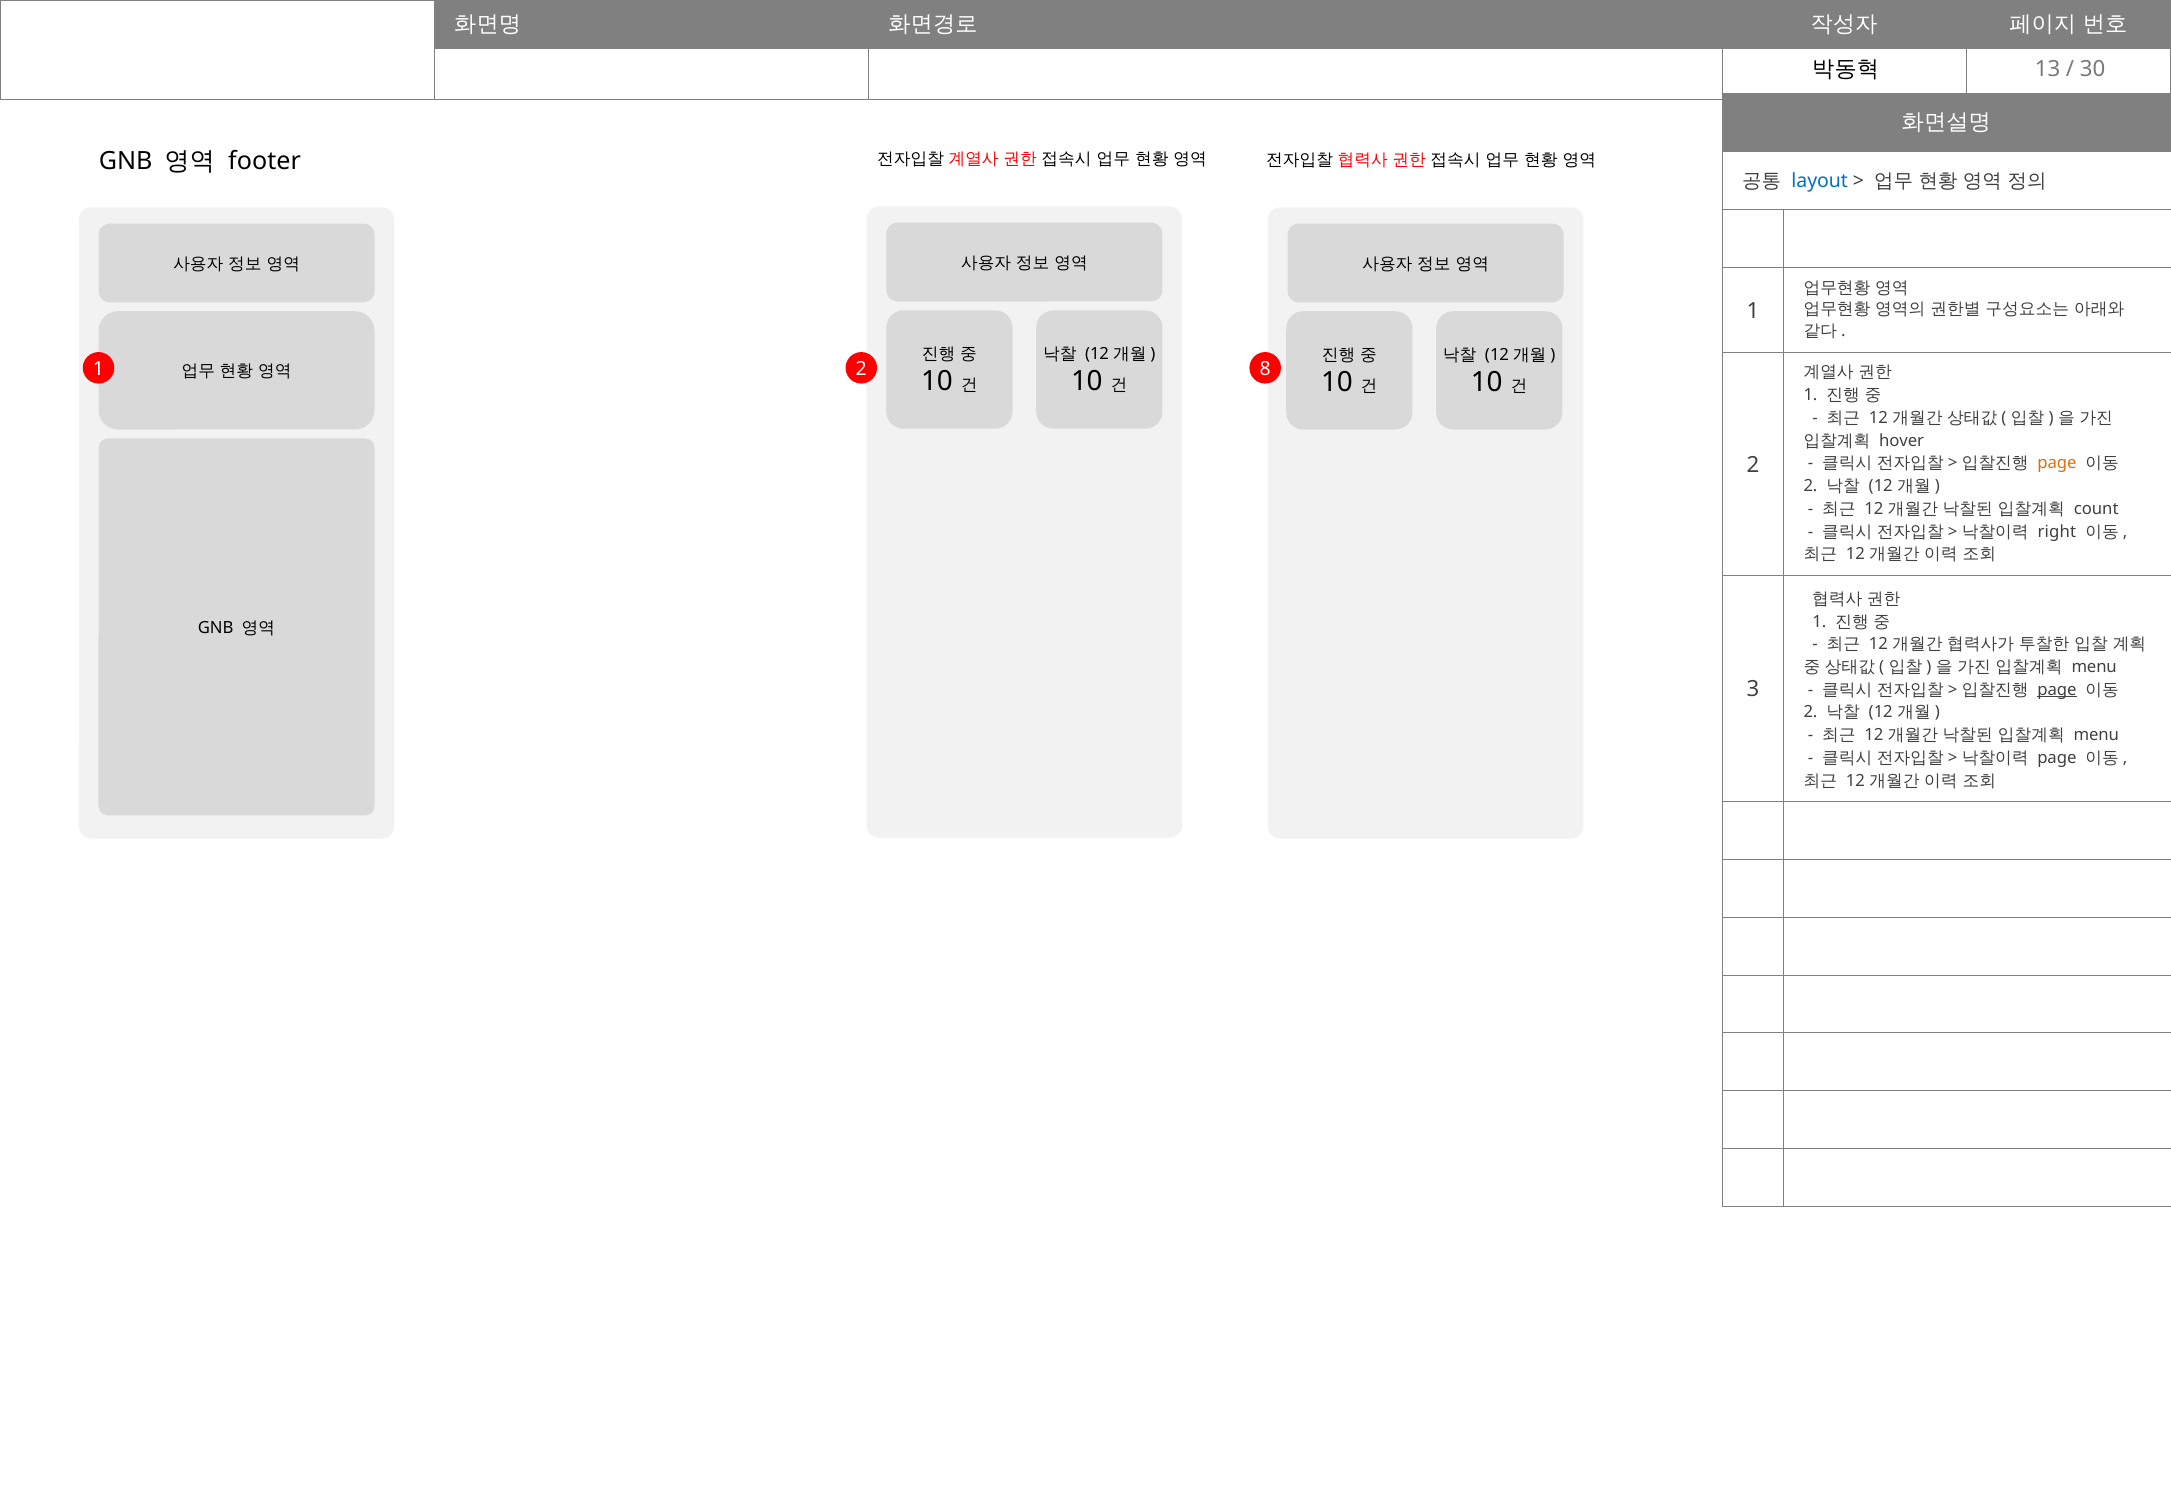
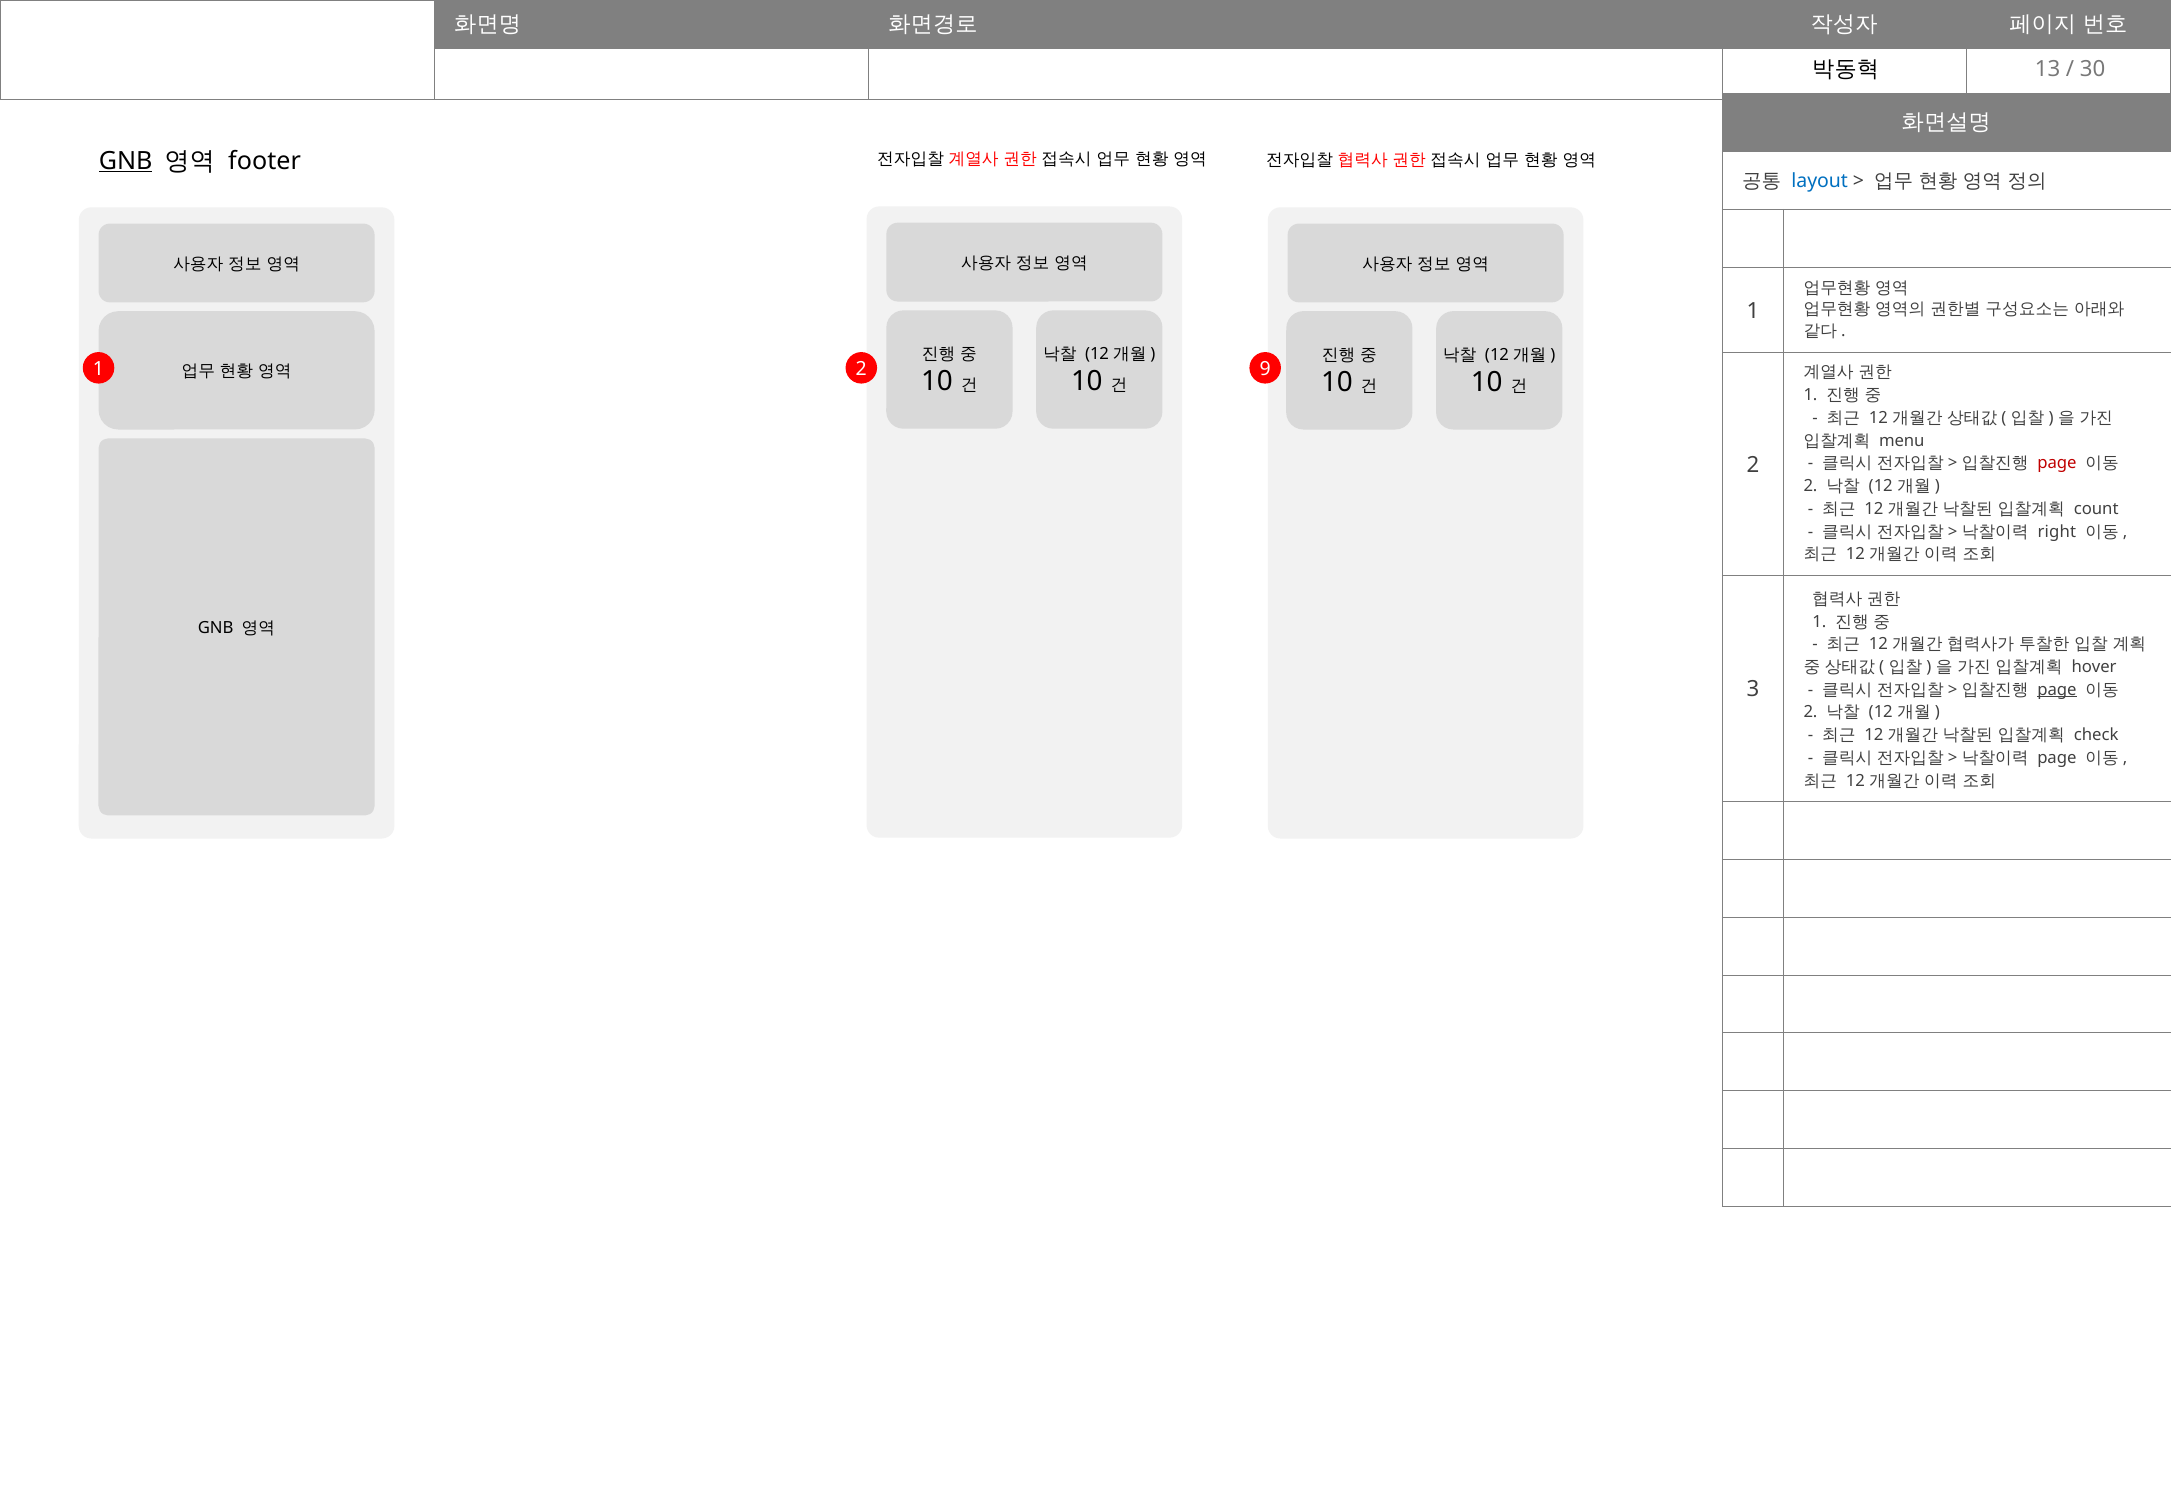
GNB underline: none -> present (126, 161)
8: 8 -> 9 (1265, 369)
hover: hover -> menu (1902, 441)
page colour: orange -> red (2057, 463)
menu: menu -> hover (2094, 667)
menu: menu -> check (2096, 735)
